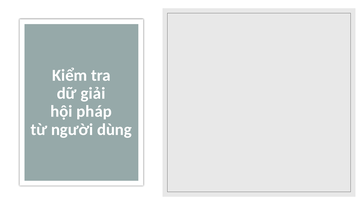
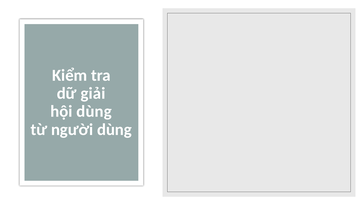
hội pháp: pháp -> dùng (94, 111)
